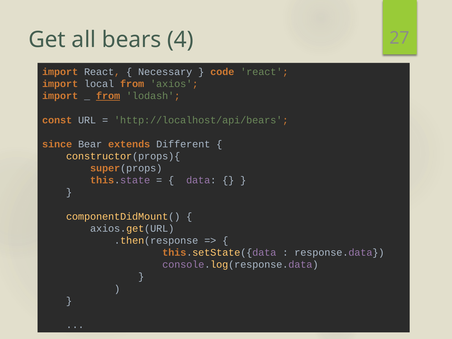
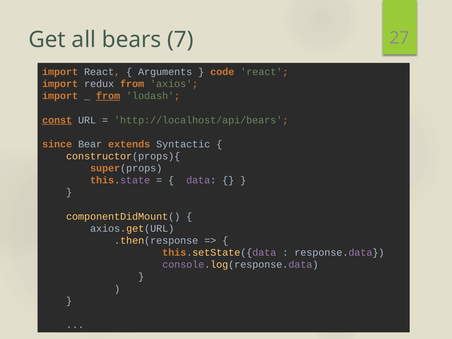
4: 4 -> 7 (180, 40)
Necessary: Necessary -> Arguments (165, 72)
local: local -> redux (99, 84)
const underline: none -> present (57, 120)
Different: Different -> Syntactic (183, 144)
